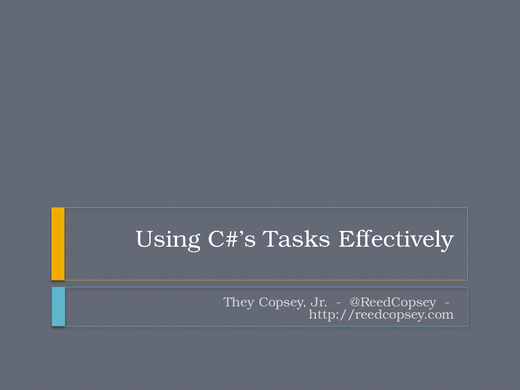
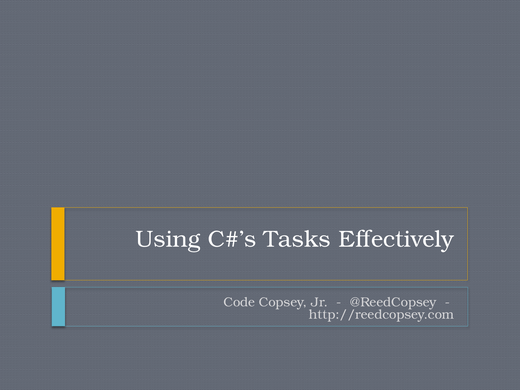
They: They -> Code (239, 302)
